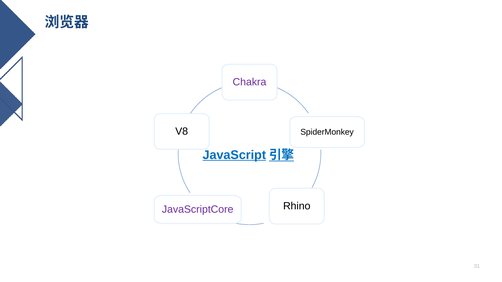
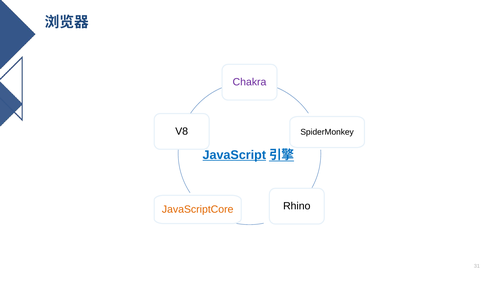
JavaScriptCore colour: purple -> orange (198, 210)
